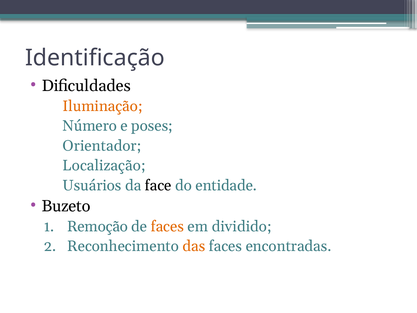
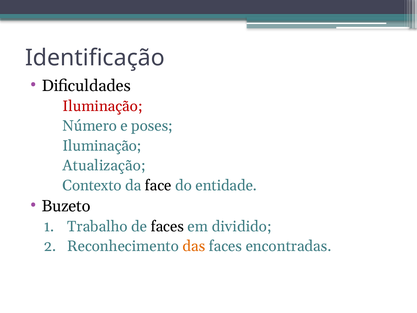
Iluminação colour: orange -> red (103, 106)
Orientador: Orientador -> Iluminação (102, 146)
Localização: Localização -> Atualização (104, 165)
Usuários: Usuários -> Contexto (92, 185)
Remoção: Remoção -> Trabalho (97, 226)
faces colour: orange -> black (167, 226)
